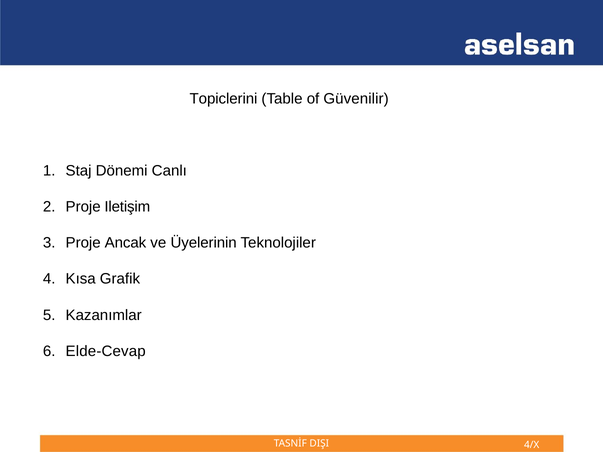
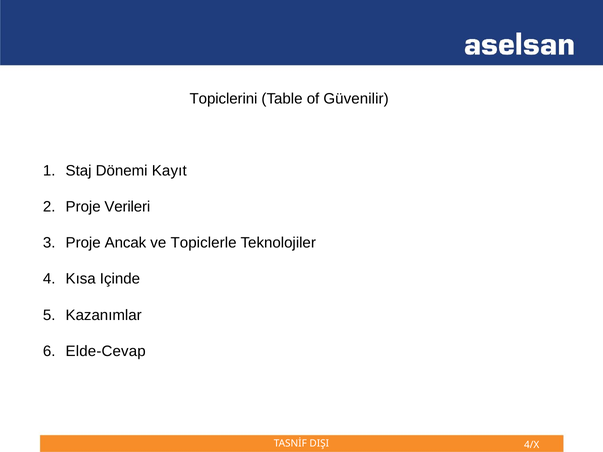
Canlı: Canlı -> Kayıt (169, 171)
Iletişim: Iletişim -> Verileri (127, 207)
Üyelerinin: Üyelerinin -> Topiclerle (204, 243)
Grafik: Grafik -> Içinde (120, 279)
